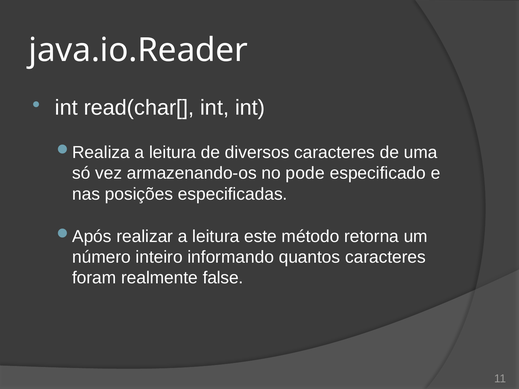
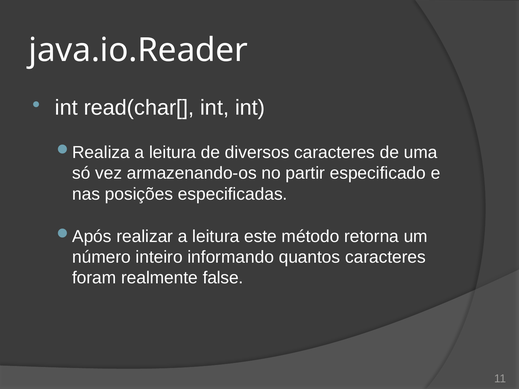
pode: pode -> partir (305, 173)
